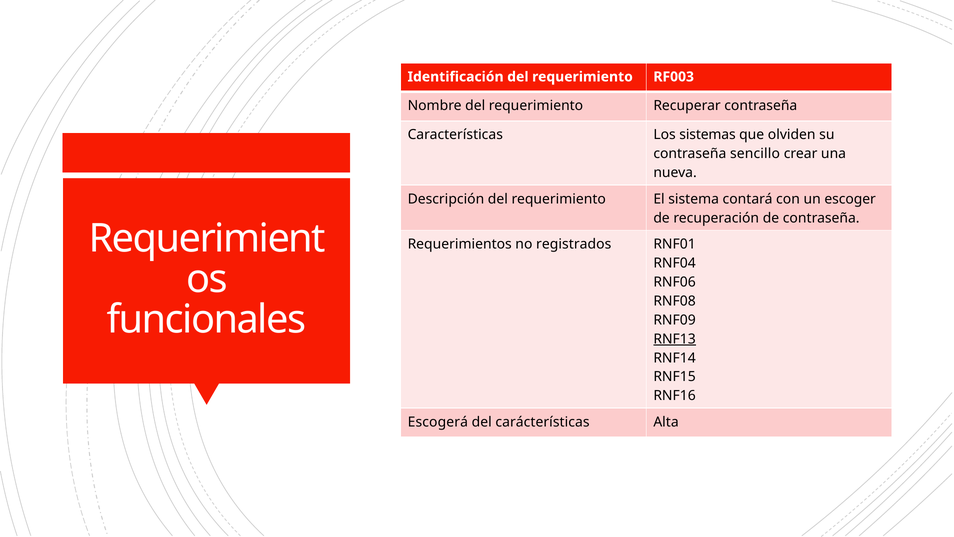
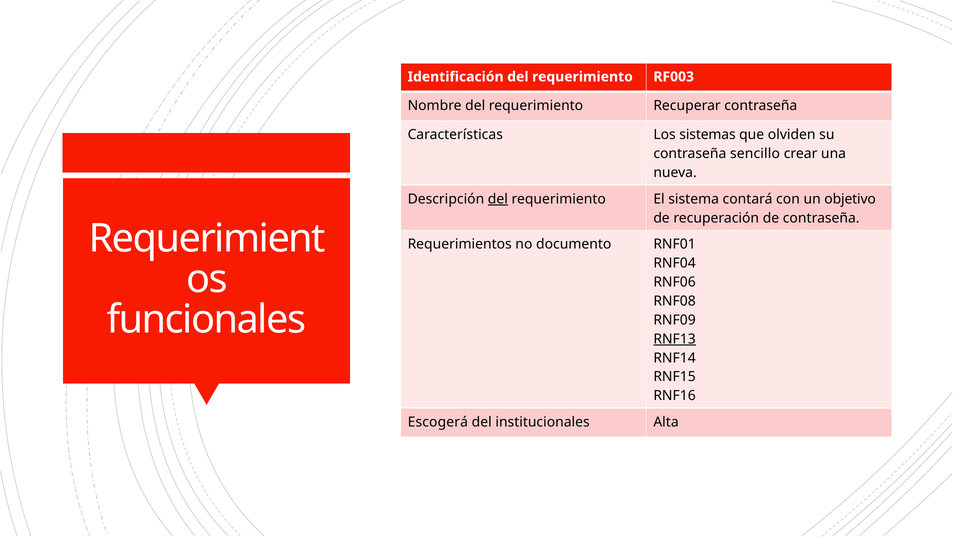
del underline: none -> present (498, 199)
escoger: escoger -> objetivo (850, 199)
registrados: registrados -> documento (574, 244)
carácterísticas: carácterísticas -> institucionales (543, 422)
